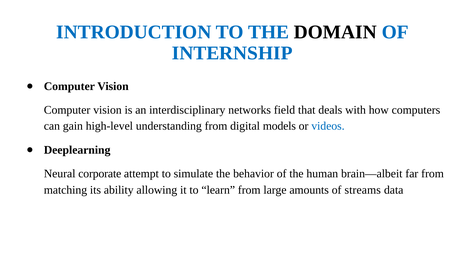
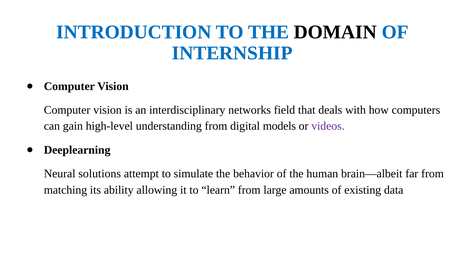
videos colour: blue -> purple (328, 126)
corporate: corporate -> solutions (100, 174)
streams: streams -> existing (363, 190)
